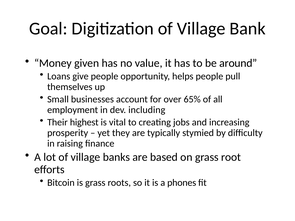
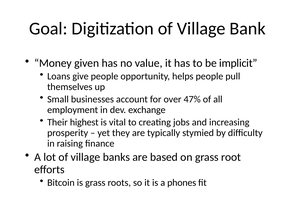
around: around -> implicit (238, 63)
65%: 65% -> 47% (192, 99)
including: including -> exchange (147, 110)
